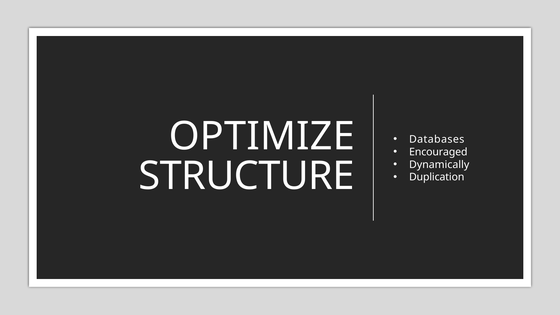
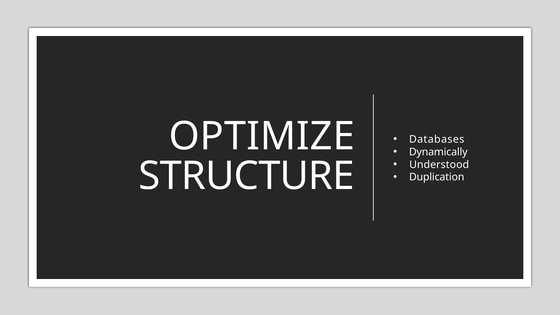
Encouraged: Encouraged -> Dynamically (438, 152)
Dynamically: Dynamically -> Understood (439, 165)
